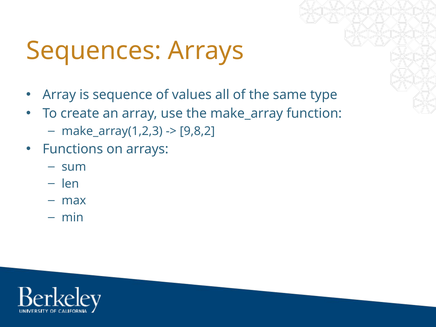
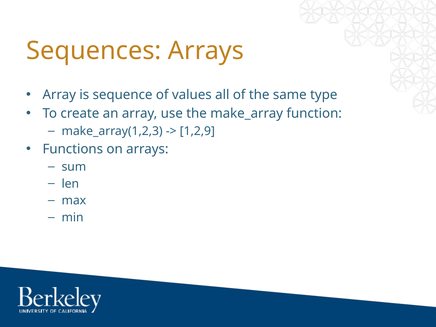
9,8,2: 9,8,2 -> 1,2,9 (197, 131)
